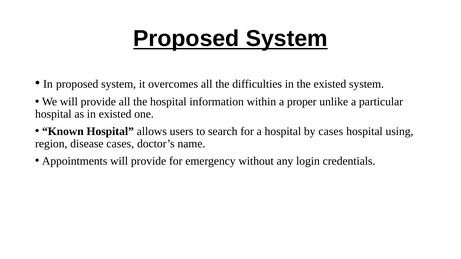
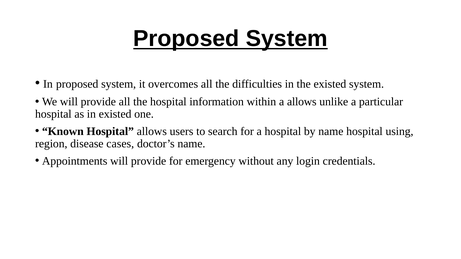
a proper: proper -> allows (302, 102)
by cases: cases -> name (331, 131)
